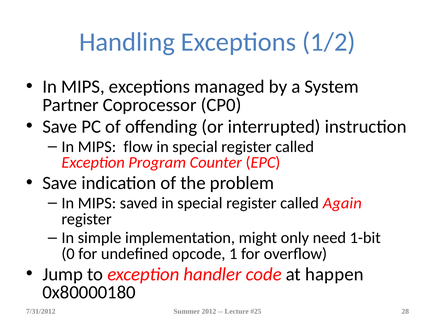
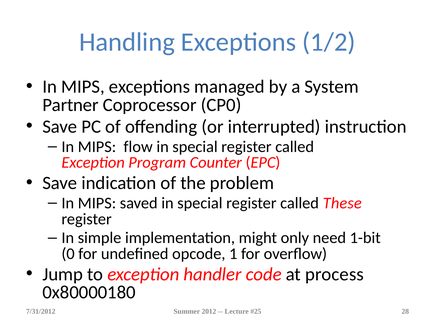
Again: Again -> These (342, 203)
happen: happen -> process (334, 274)
